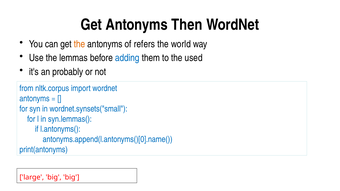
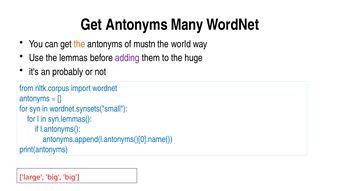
Then: Then -> Many (187, 25)
refers: refers -> mustn (145, 44)
adding colour: blue -> purple (127, 58)
used: used -> huge (194, 58)
